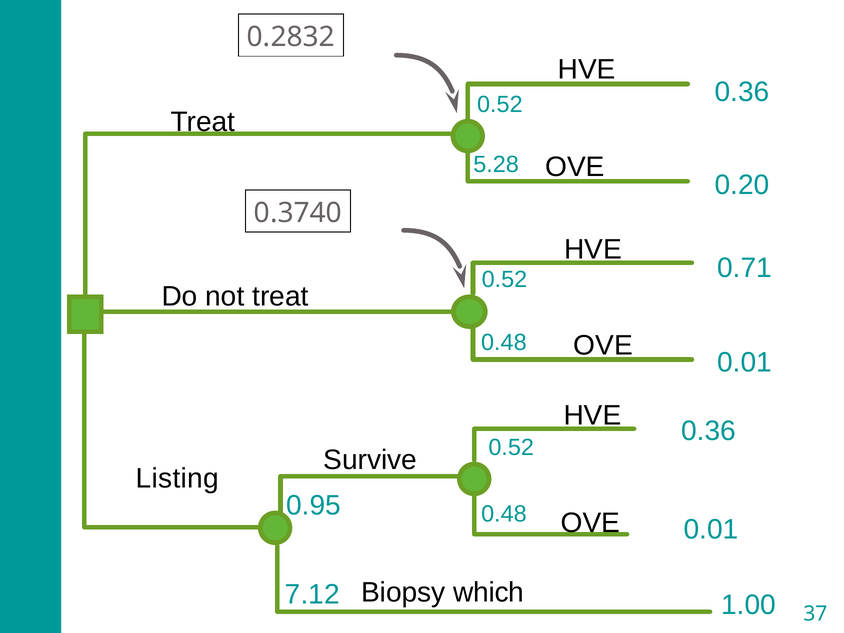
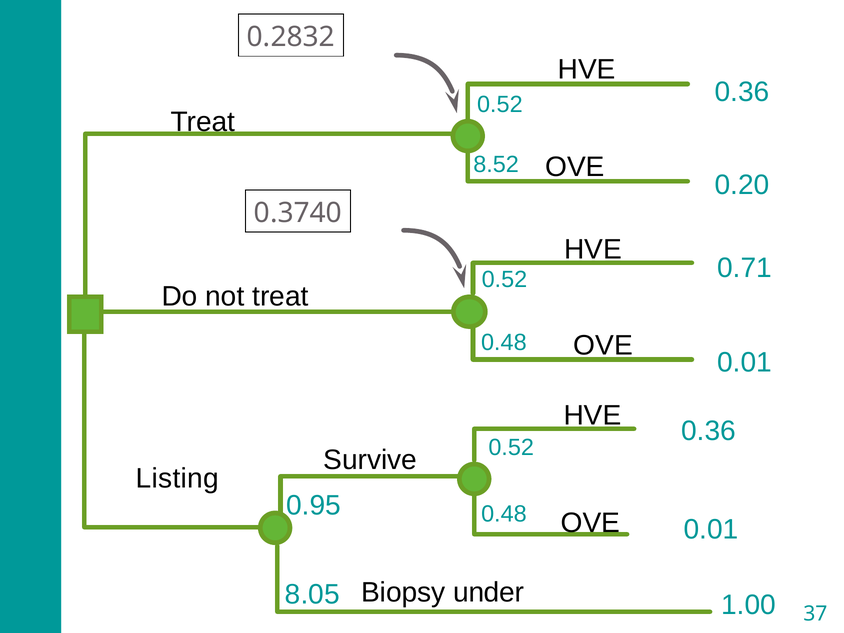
5.28: 5.28 -> 8.52 (496, 164)
which: which -> under (489, 593)
7.12: 7.12 -> 8.05 (312, 594)
